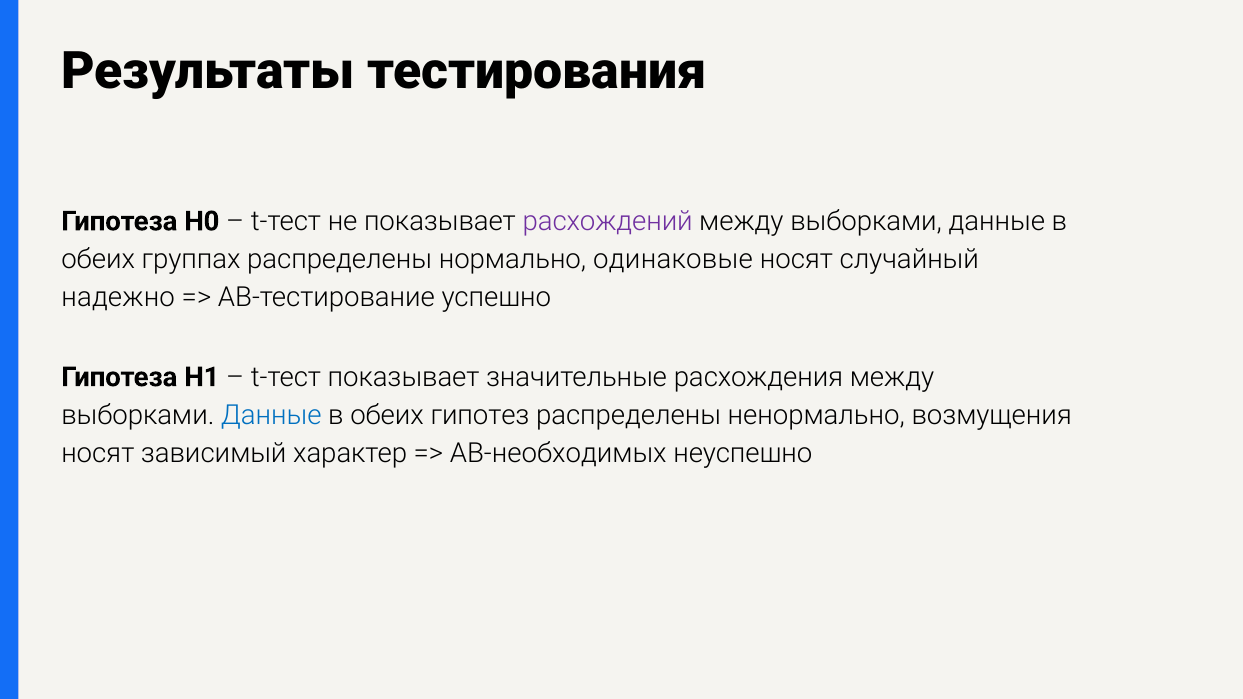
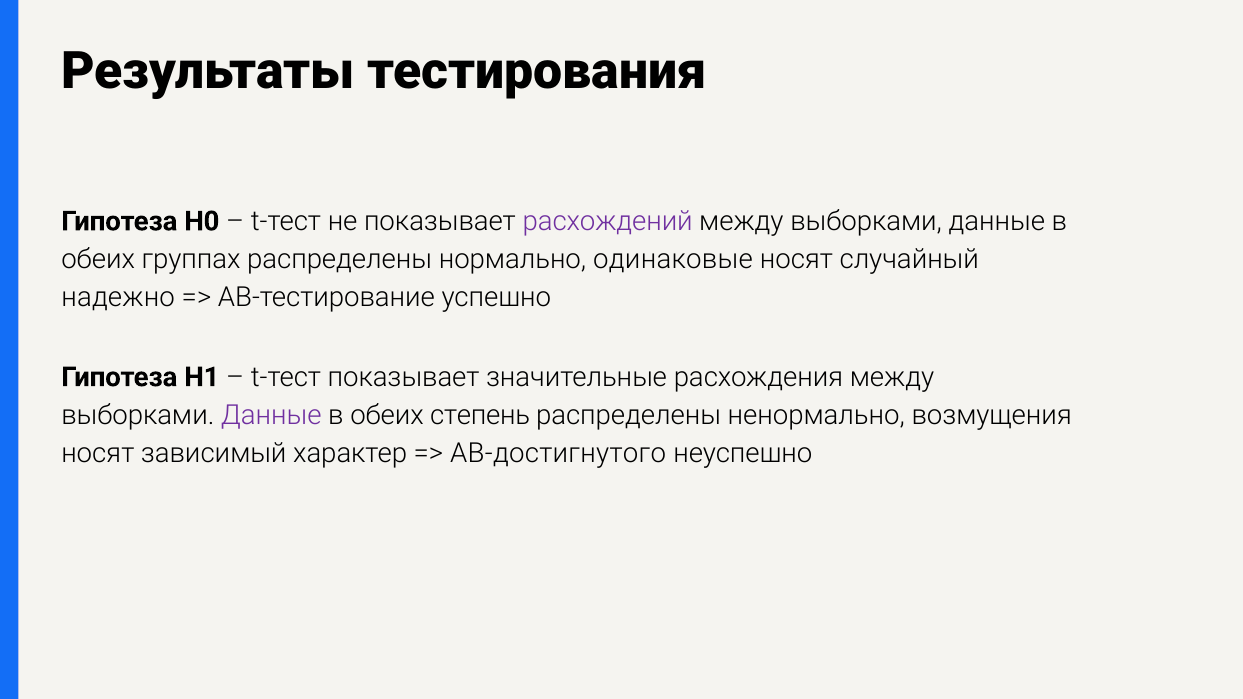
Данные colour: blue -> purple (271, 415)
гипотез: гипотез -> степень (480, 415)
AB-необходимых: AB-необходимых -> AB-достигнутого (558, 453)
